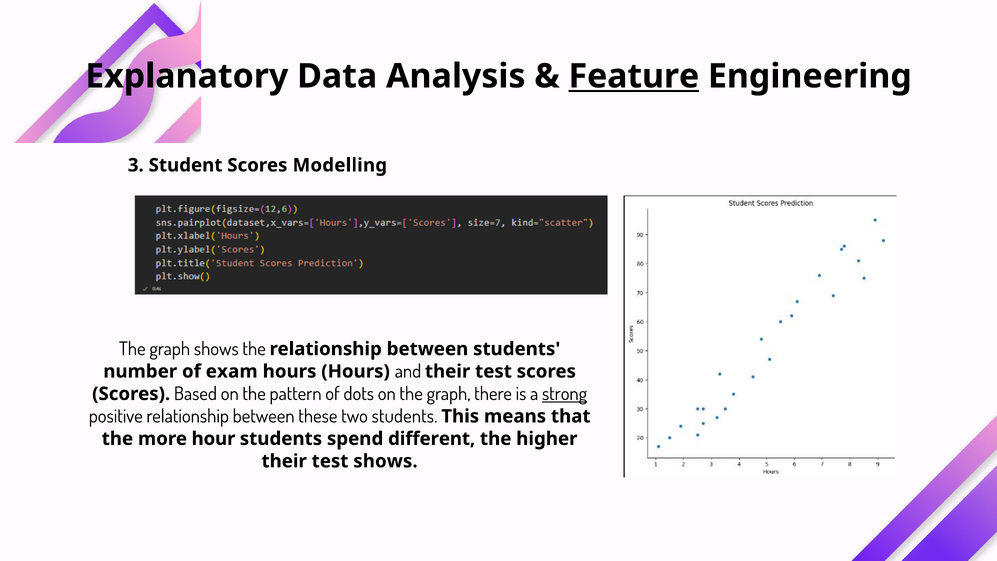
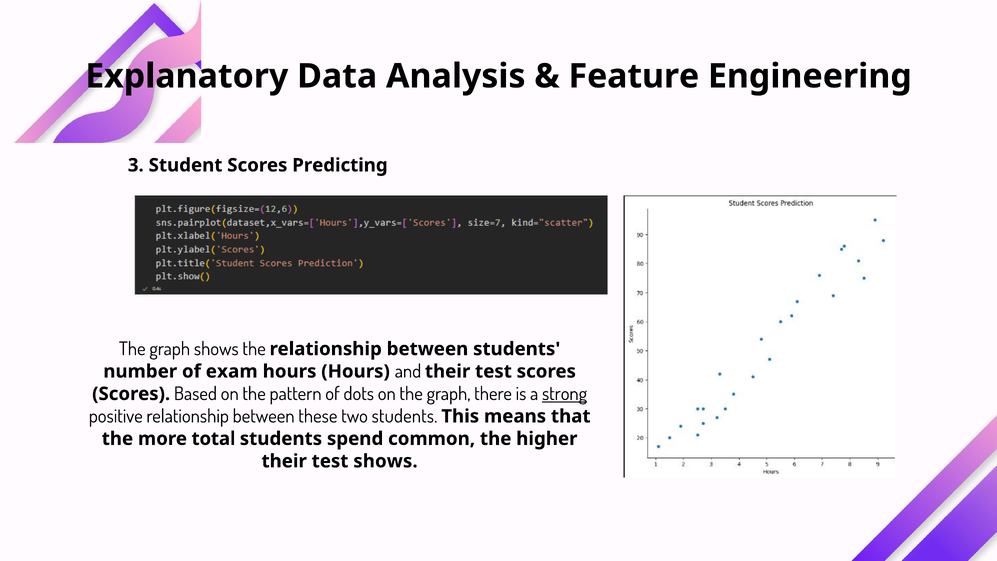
Feature underline: present -> none (634, 76)
Modelling: Modelling -> Predicting (340, 165)
hour: hour -> total (213, 439)
different: different -> common (432, 439)
